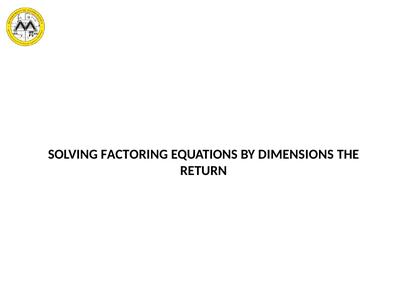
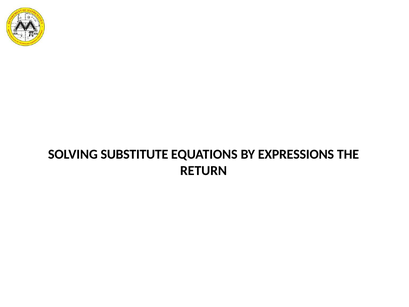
FACTORING: FACTORING -> SUBSTITUTE (134, 154)
DIMENSIONS: DIMENSIONS -> EXPRESSIONS (296, 154)
